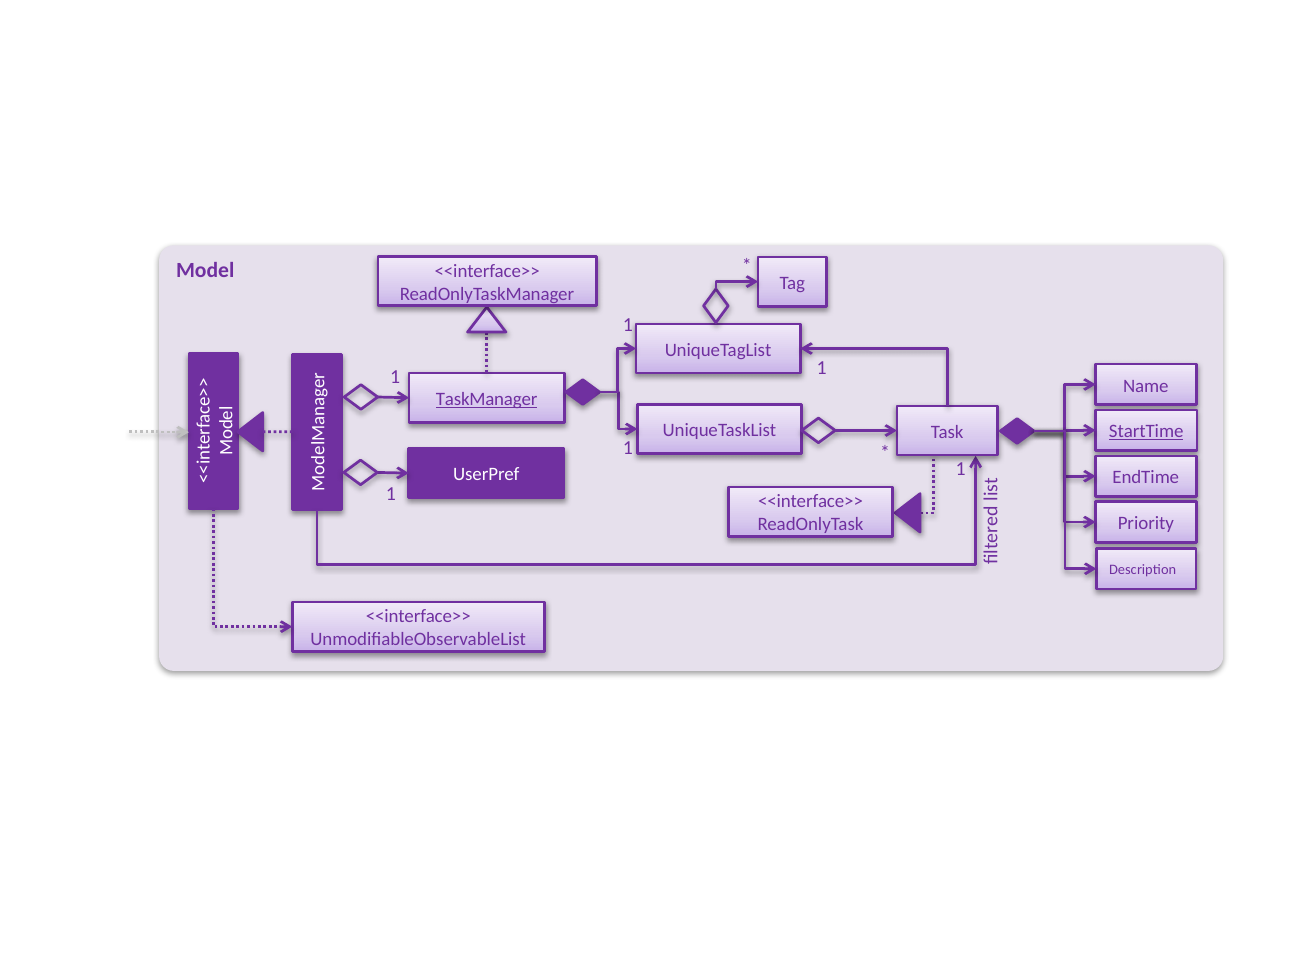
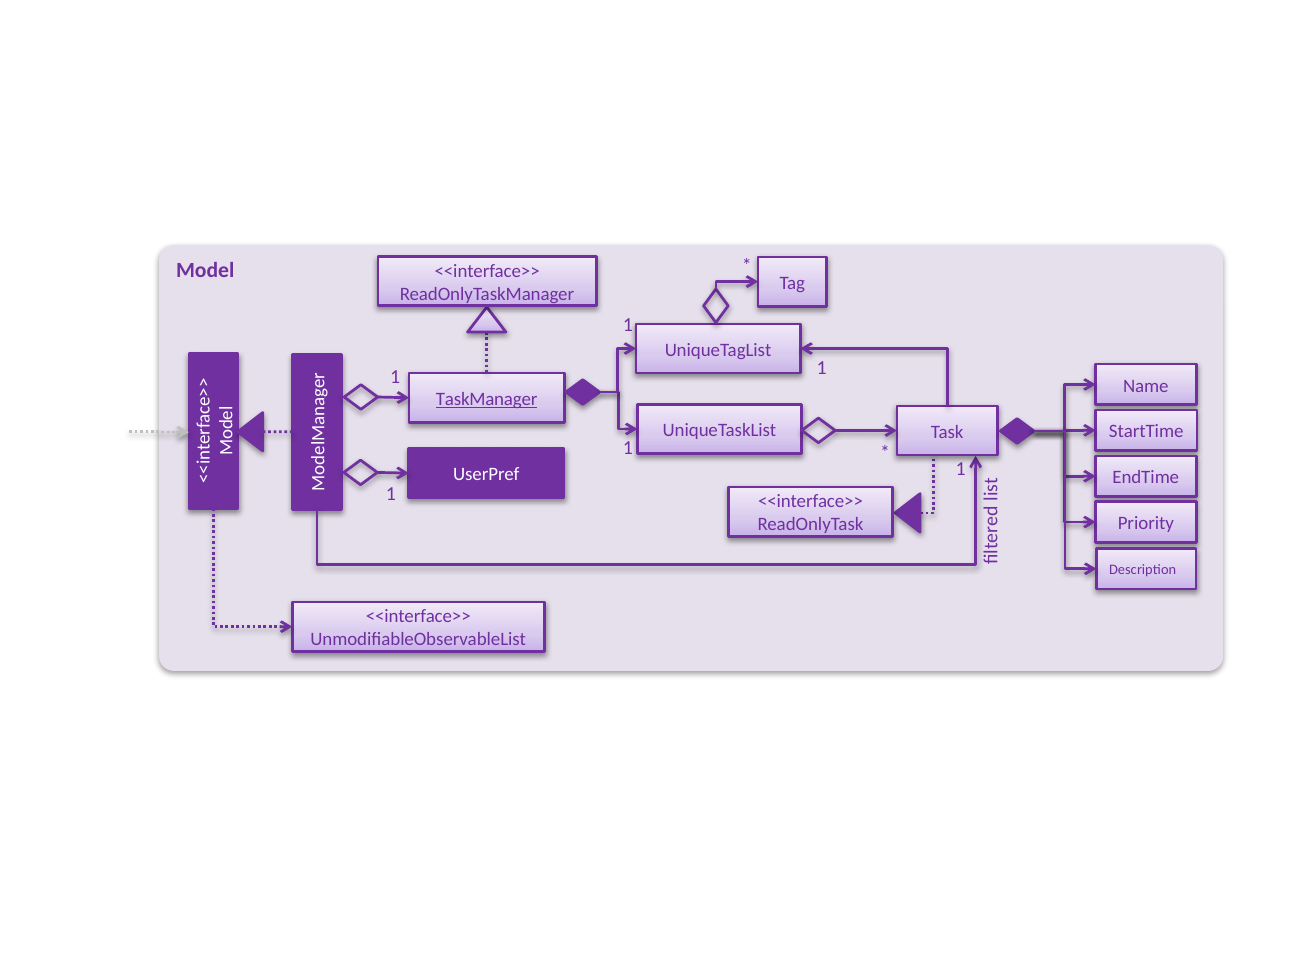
StartTime underline: present -> none (1146, 432)
